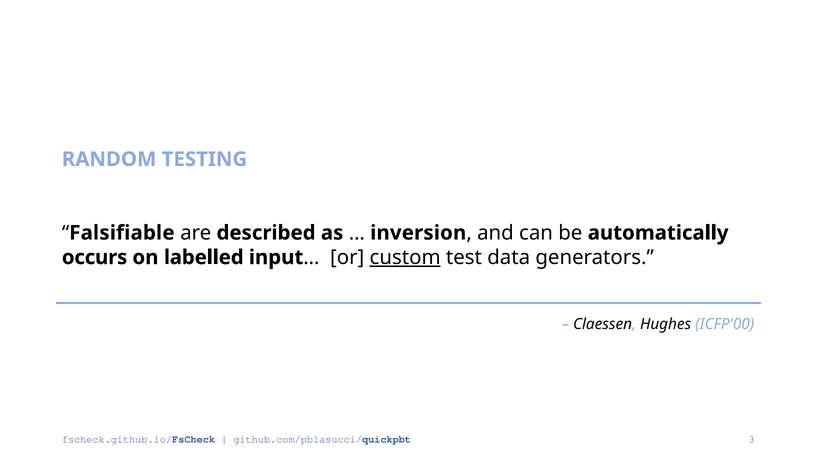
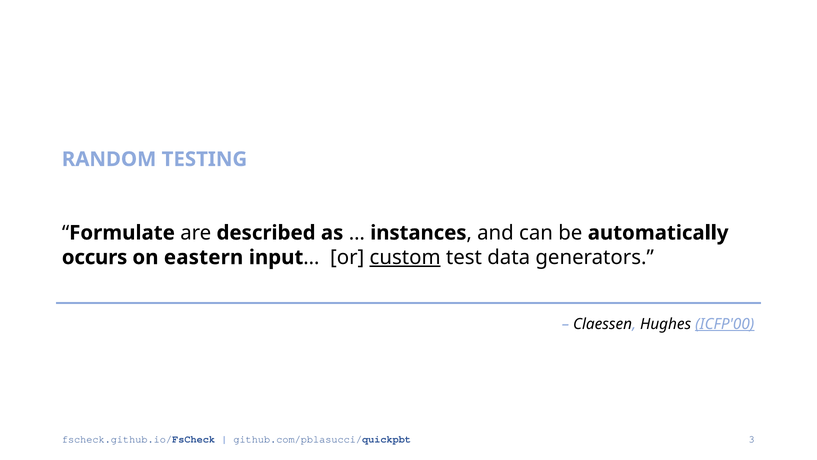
Falsifiable: Falsifiable -> Formulate (122, 233)
inversion: inversion -> instances (418, 233)
labelled: labelled -> eastern (204, 257)
ICFP'00 underline: none -> present (725, 324)
